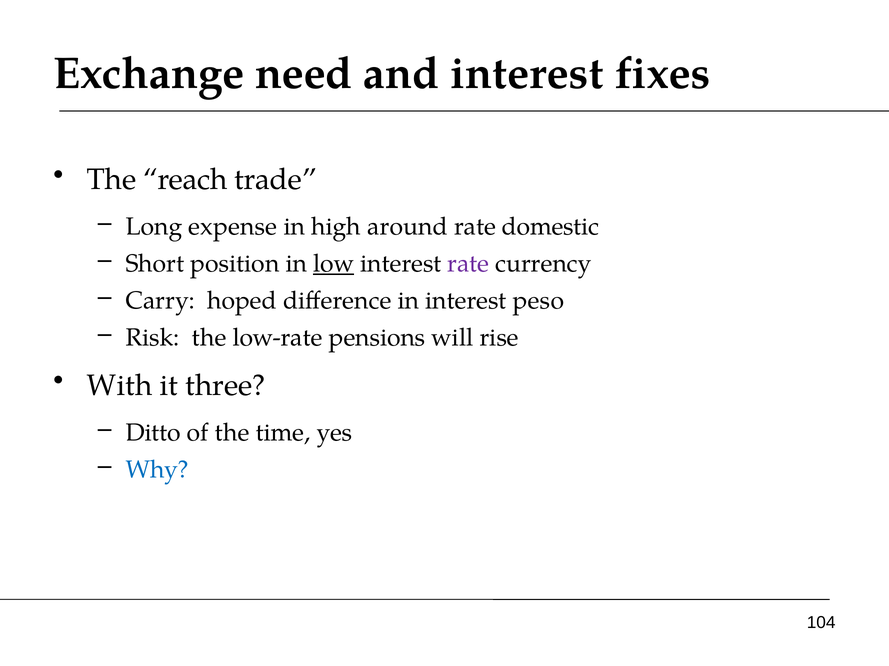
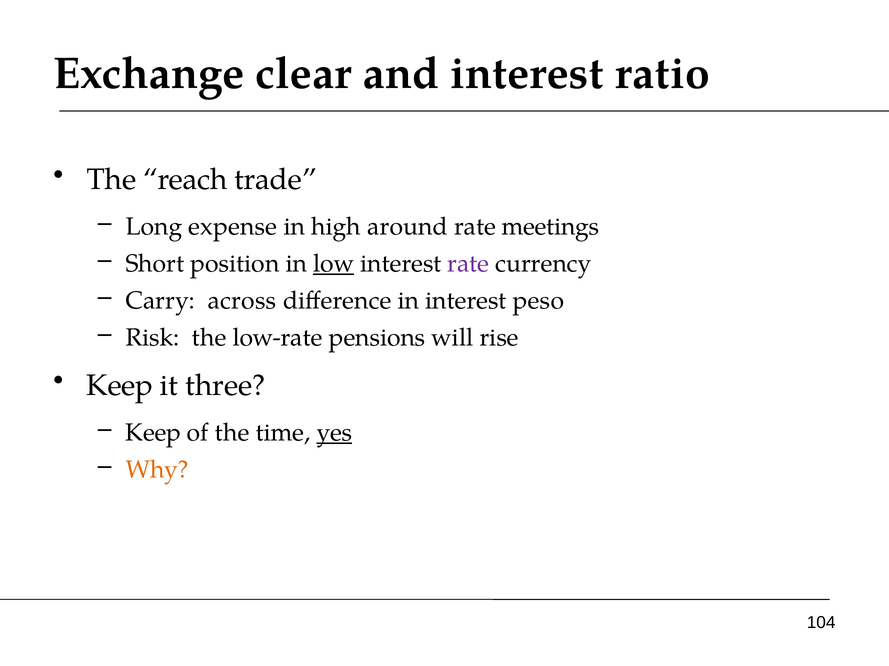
need: need -> clear (304, 73)
fixes: fixes -> ratio (662, 73)
domestic: domestic -> meetings (551, 227)
hoped: hoped -> across (242, 301)
With: With -> Keep (120, 386)
Ditto: Ditto -> Keep (153, 433)
yes underline: none -> present (334, 433)
Why colour: blue -> orange (157, 470)
